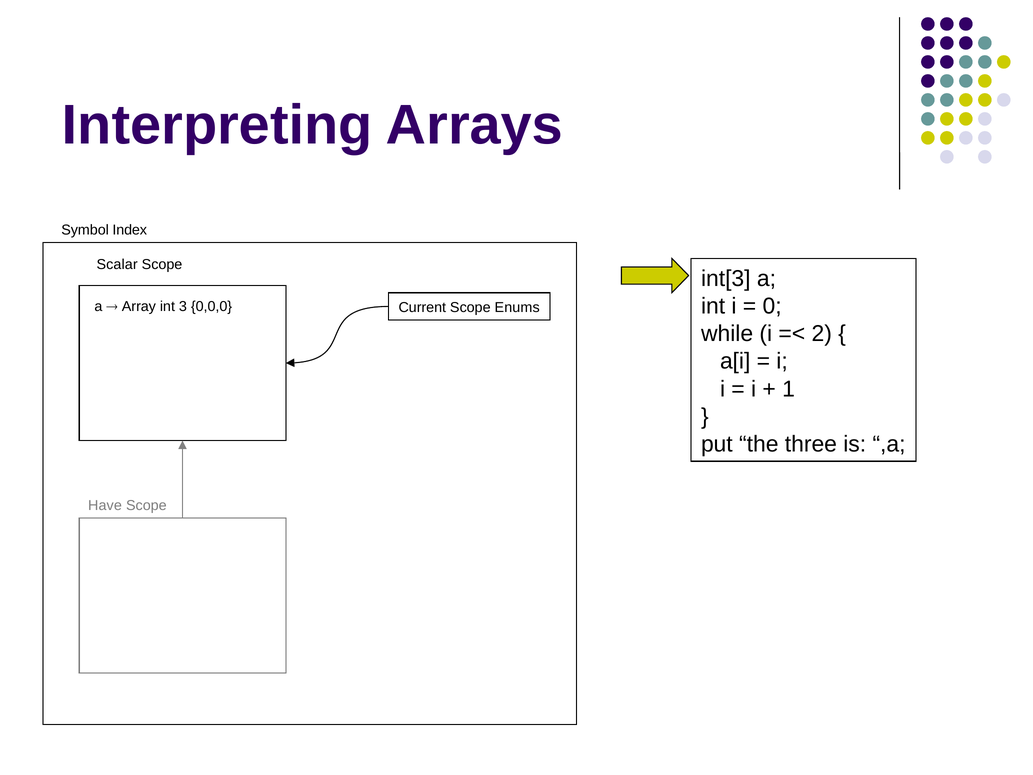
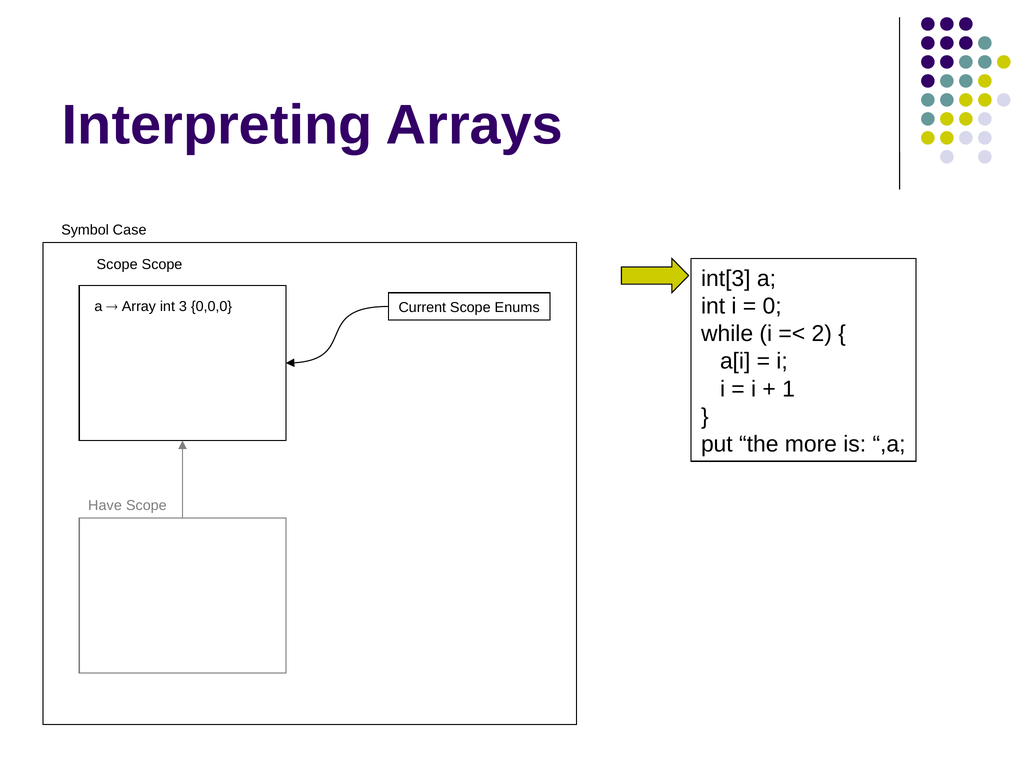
Index: Index -> Case (130, 230)
Scalar: Scalar -> Scope (117, 264)
three: three -> more (811, 444)
